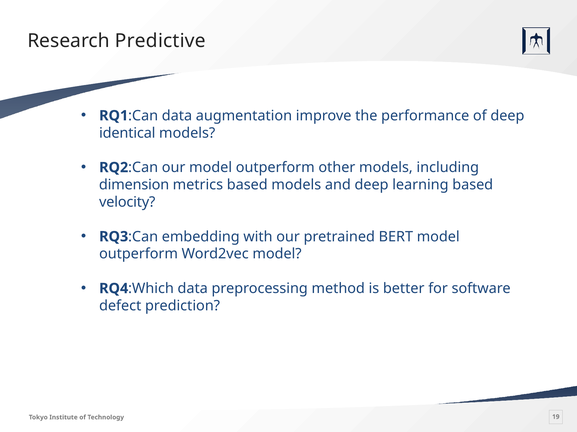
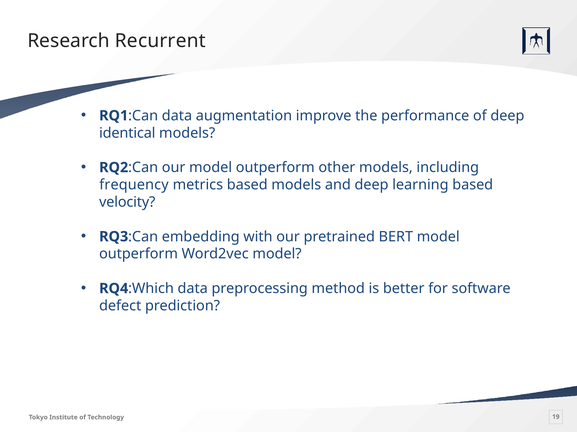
Predictive: Predictive -> Recurrent (160, 41)
dimension: dimension -> frequency (134, 185)
